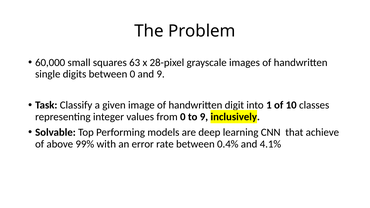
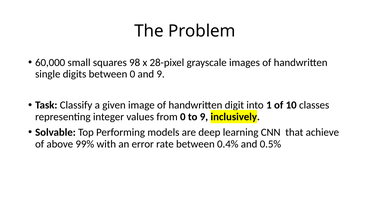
63: 63 -> 98 (135, 63)
4.1%: 4.1% -> 0.5% (270, 144)
